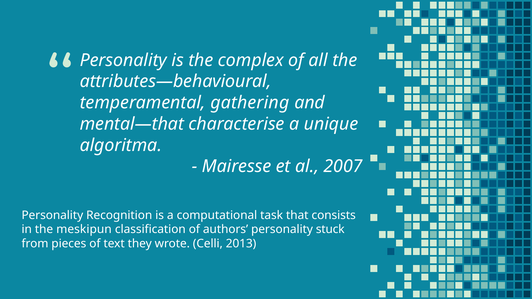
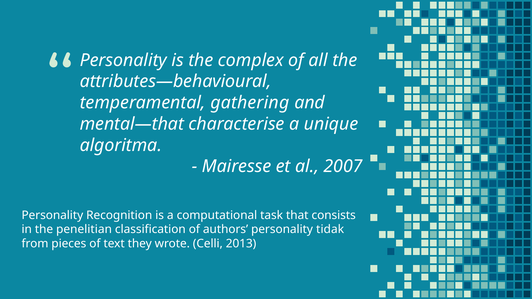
meskipun: meskipun -> penelitian (84, 230)
stuck: stuck -> tidak (330, 230)
